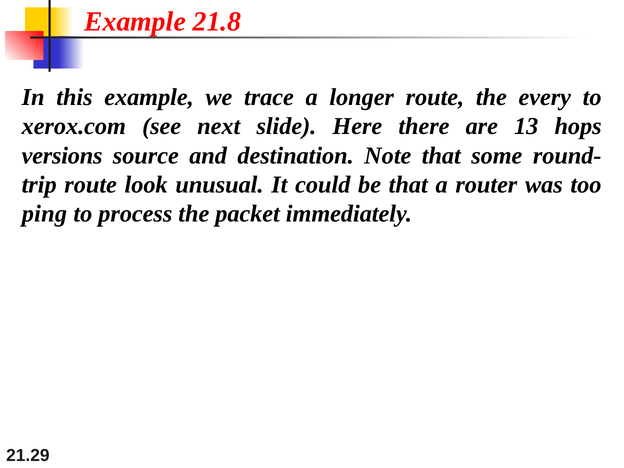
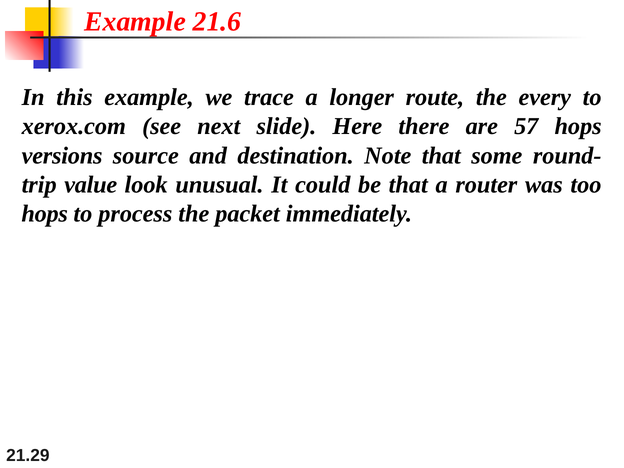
21.8: 21.8 -> 21.6 (217, 22)
13: 13 -> 57 (526, 126)
route: route -> value (91, 185)
ping: ping -> hops (45, 214)
